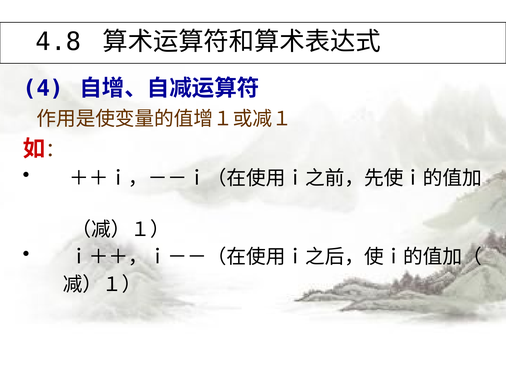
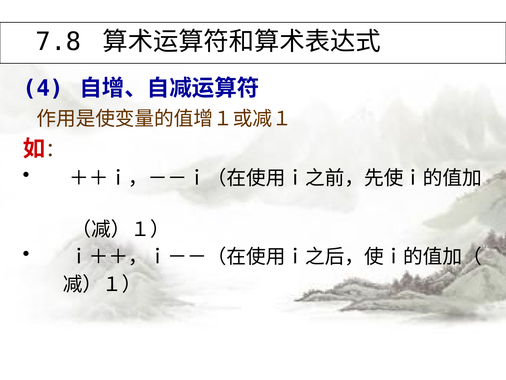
4.8: 4.8 -> 7.8 (58, 42)
